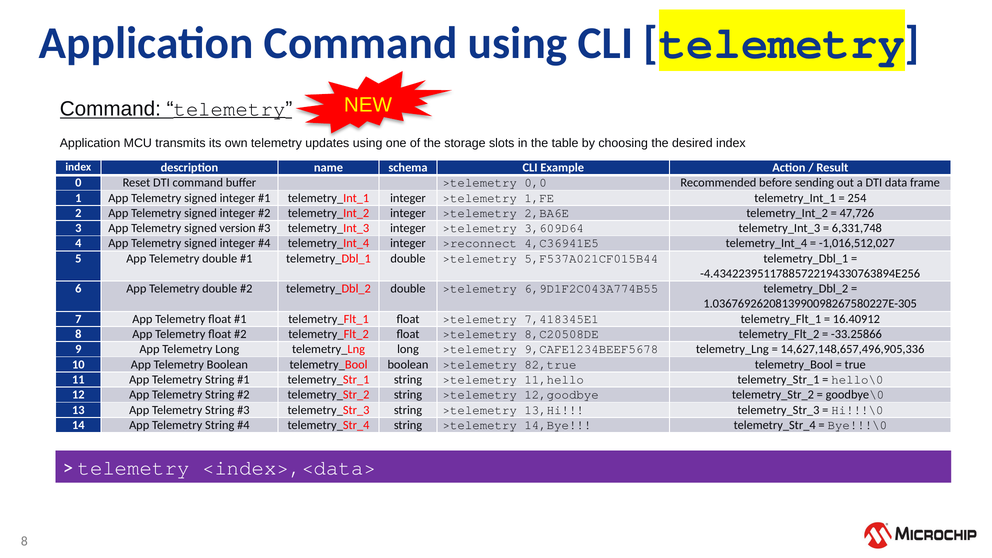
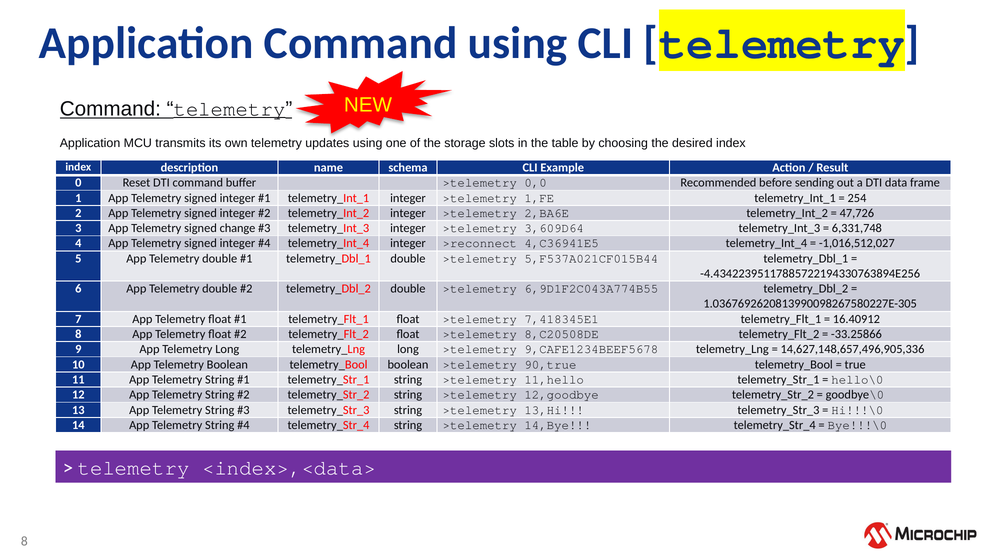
version: version -> change (237, 228)
82,true: 82,true -> 90,true (550, 365)
